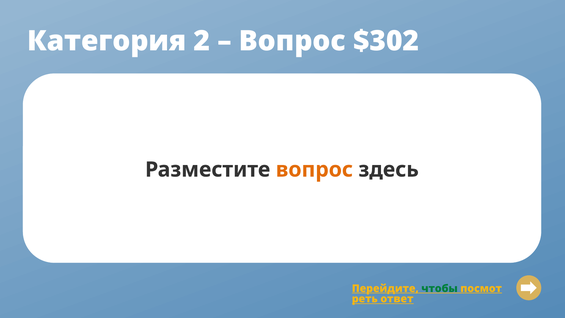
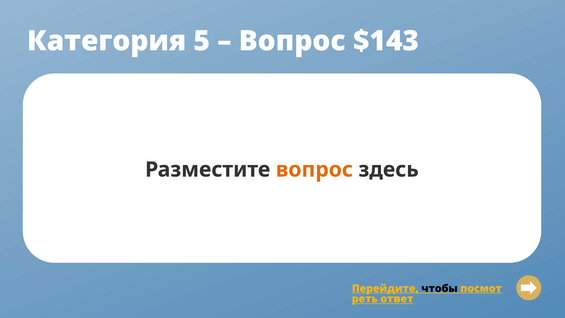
2: 2 -> 5 (202, 41)
$302: $302 -> $143 (386, 41)
чтобы colour: green -> black (440, 288)
